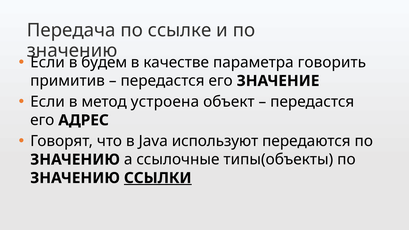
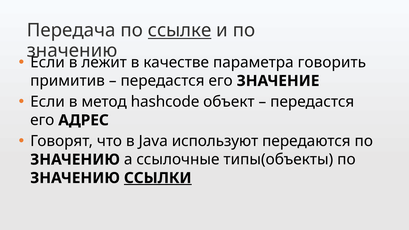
ссылке underline: none -> present (180, 30)
будем: будем -> лежит (104, 62)
устроена: устроена -> hashcode (165, 102)
